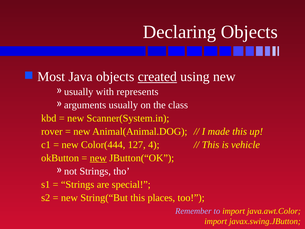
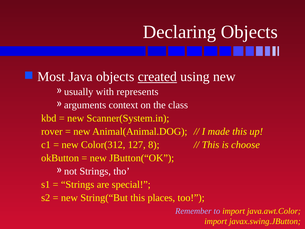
usually: usually -> context (123, 105)
Color(444: Color(444 -> Color(312 (103, 145)
4: 4 -> 8 (154, 145)
vehicle: vehicle -> choose (245, 145)
new underline: present -> none (98, 158)
